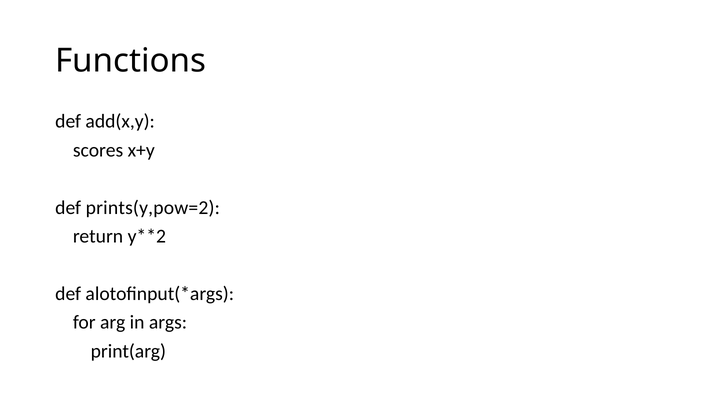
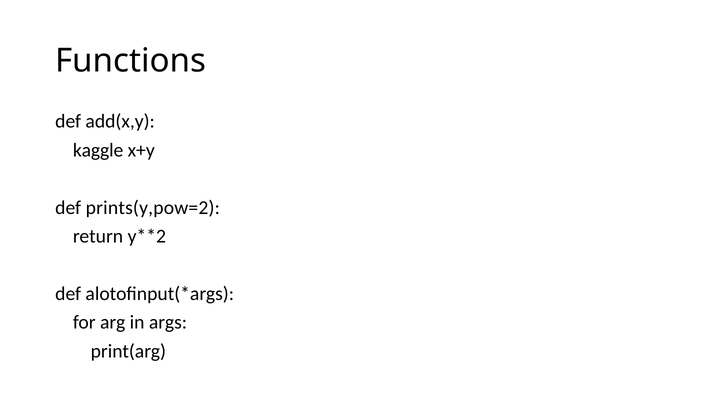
scores: scores -> kaggle (98, 150)
